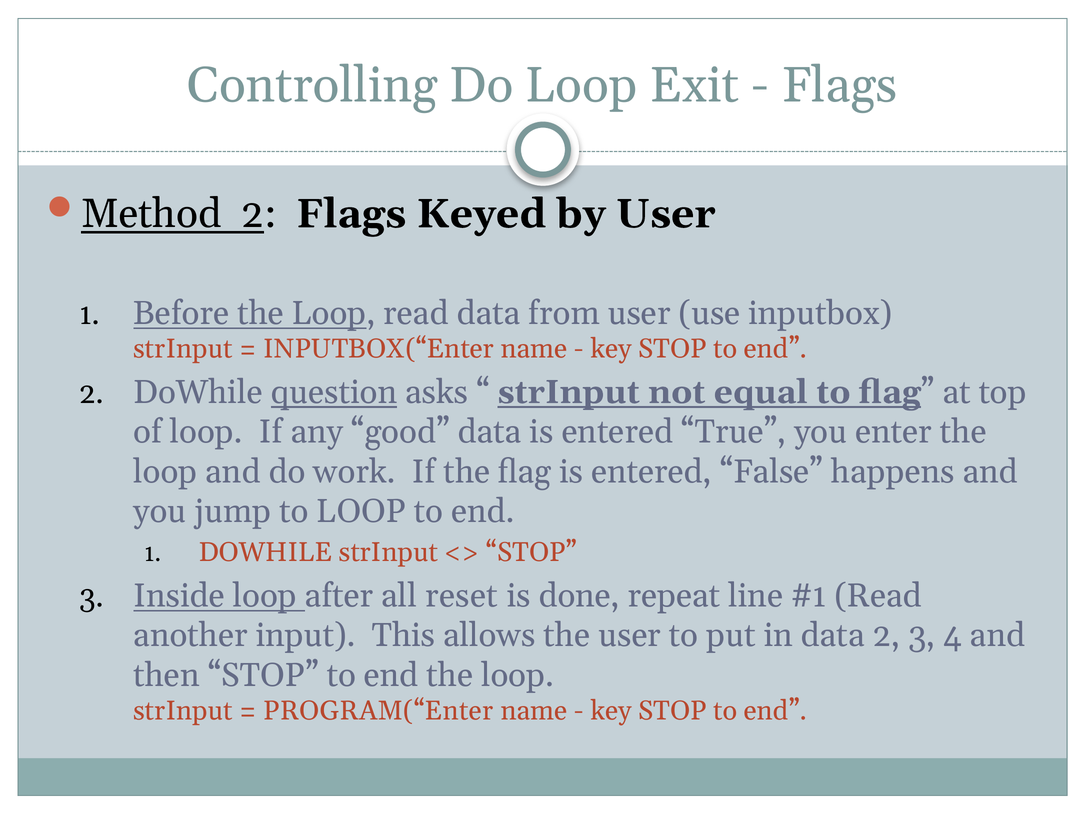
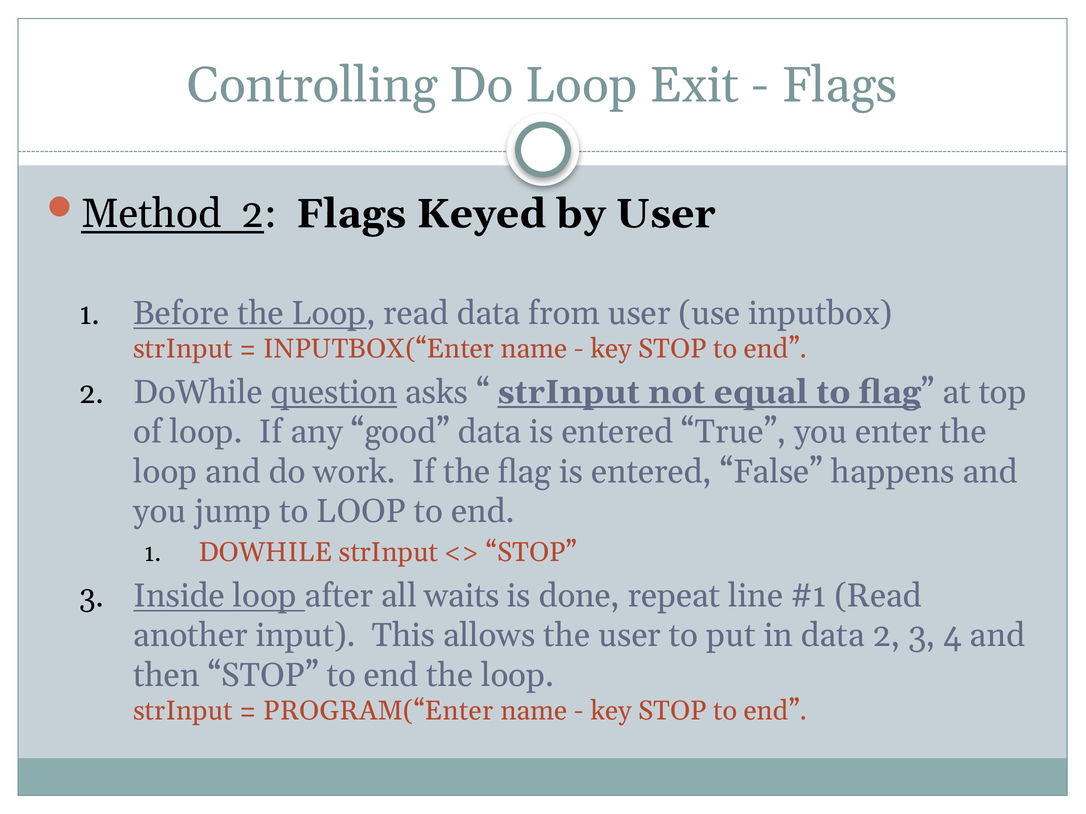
reset: reset -> waits (462, 596)
